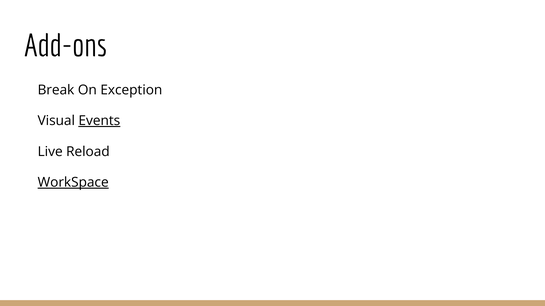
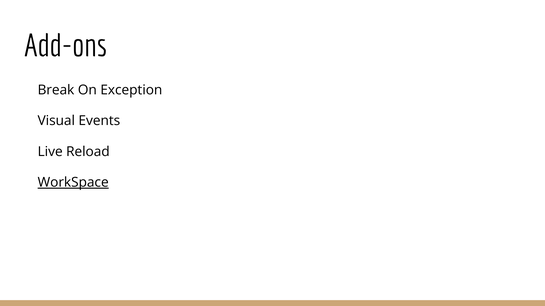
Events underline: present -> none (99, 121)
